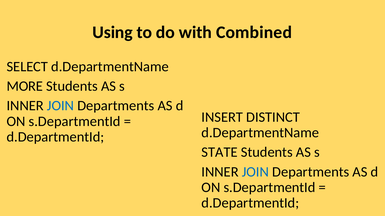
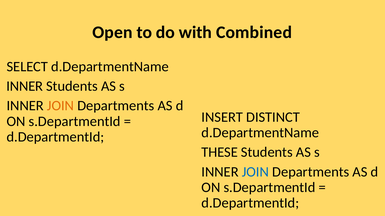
Using: Using -> Open (112, 32)
MORE: MORE -> INNER (25, 86)
JOIN colour: blue -> orange (60, 106)
STATE: STATE -> THESE (220, 153)
